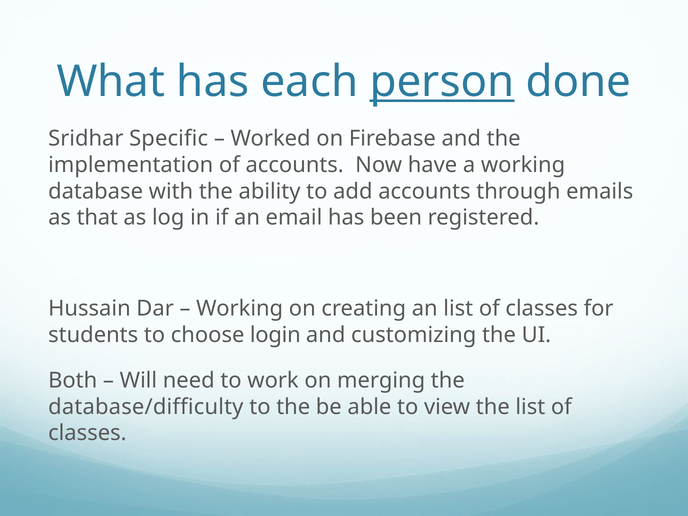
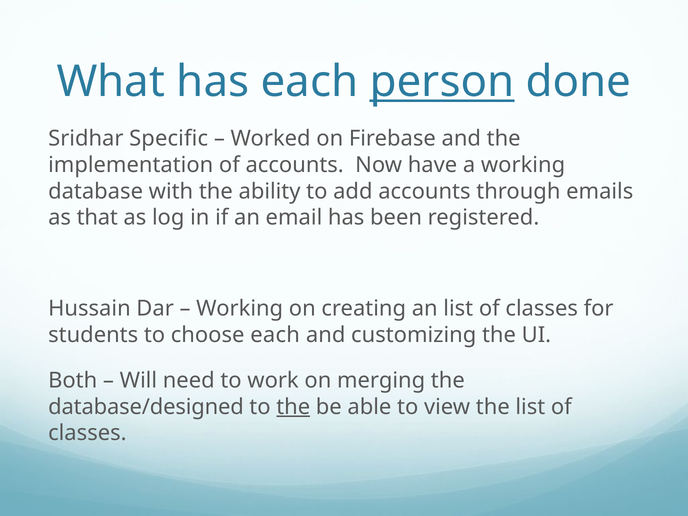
choose login: login -> each (275, 335)
database/difficulty: database/difficulty -> database/designed (146, 407)
the underline: none -> present (293, 407)
